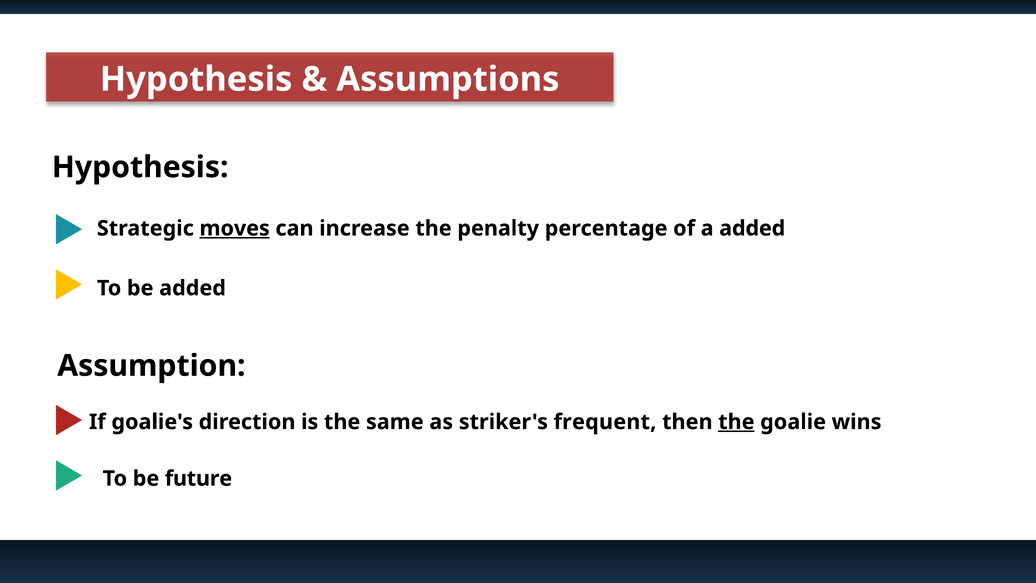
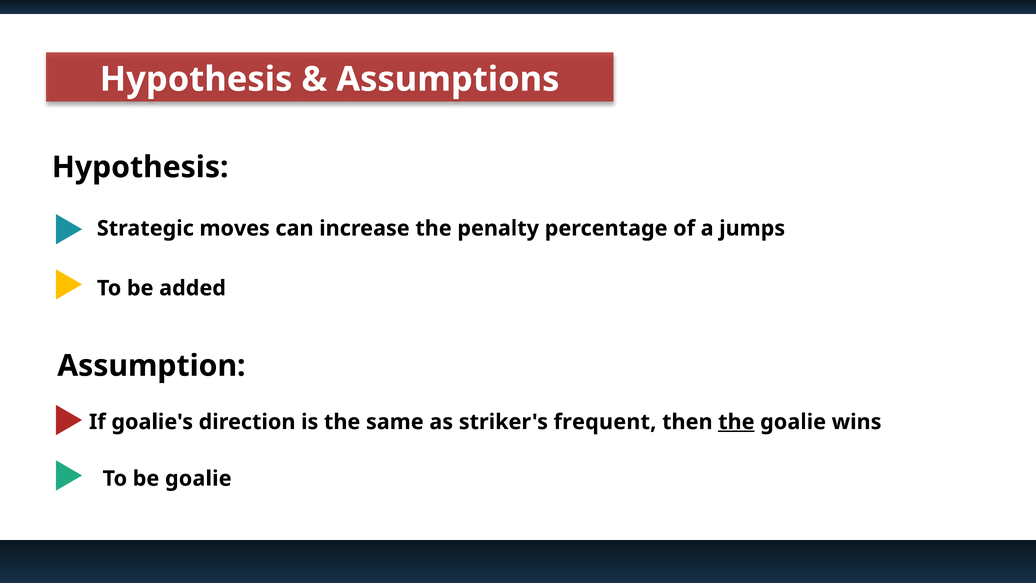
moves underline: present -> none (235, 228)
a added: added -> jumps (752, 228)
be future: future -> goalie (198, 478)
